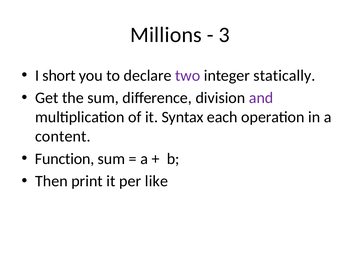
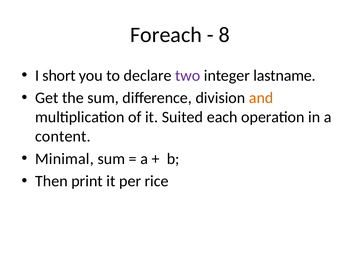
Millions: Millions -> Foreach (166, 35)
3: 3 -> 8 (224, 35)
statically: statically -> lastname (285, 76)
and colour: purple -> orange (261, 98)
Syntax: Syntax -> Suited (182, 117)
Function: Function -> Minimal (64, 159)
like: like -> rice (157, 181)
